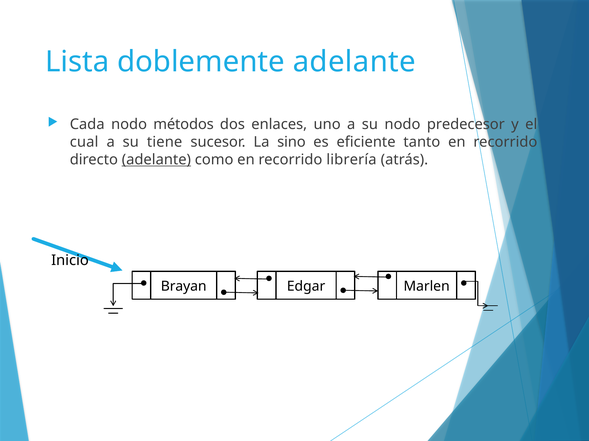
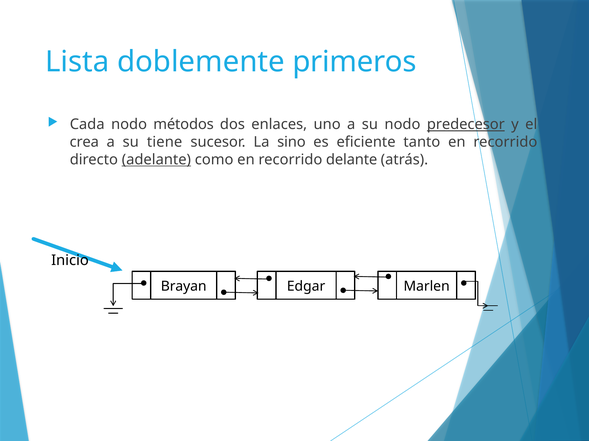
doblemente adelante: adelante -> primeros (355, 62)
predecesor underline: none -> present (466, 125)
cual: cual -> crea (84, 142)
librería: librería -> delante (352, 160)
